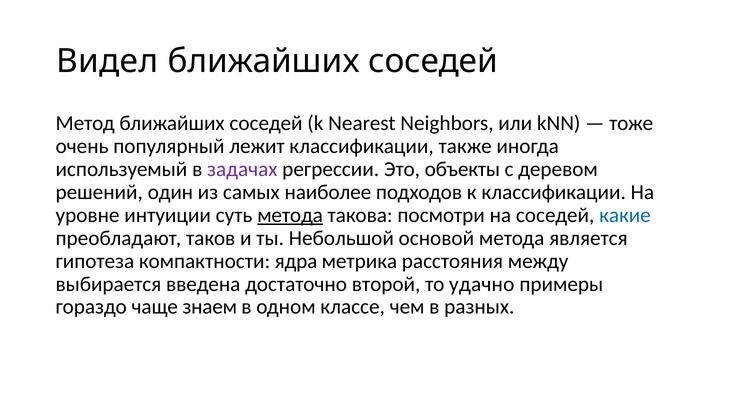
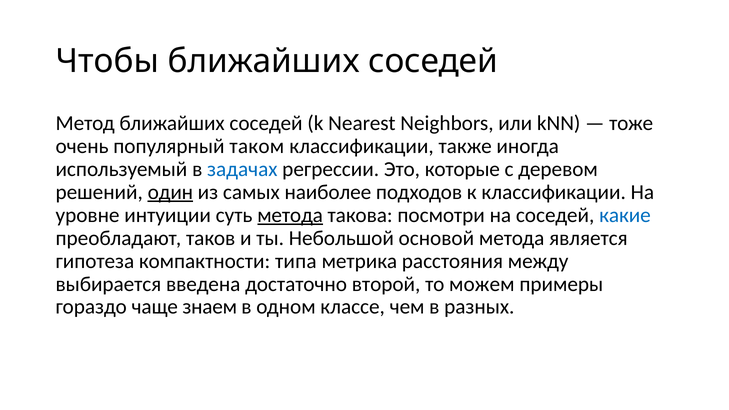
Видел: Видел -> Чтобы (107, 61)
лежит: лежит -> таком (257, 146)
задачах colour: purple -> blue (242, 169)
объекты: объекты -> которые (462, 169)
один underline: none -> present (170, 192)
ядра: ядра -> типа (296, 261)
удачно: удачно -> можем (482, 284)
